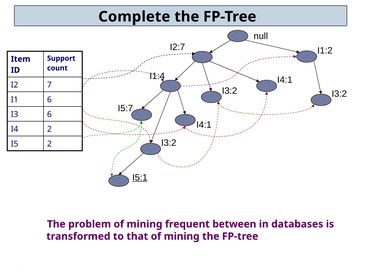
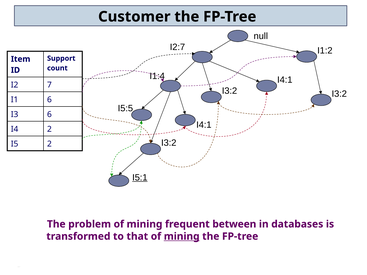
Complete: Complete -> Customer (134, 17)
I5:7: I5:7 -> I5:5 (125, 108)
mining underline: none -> present (182, 237)
